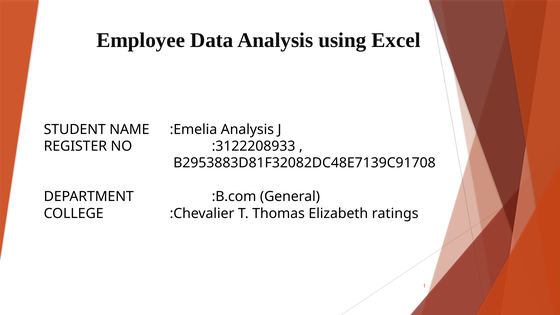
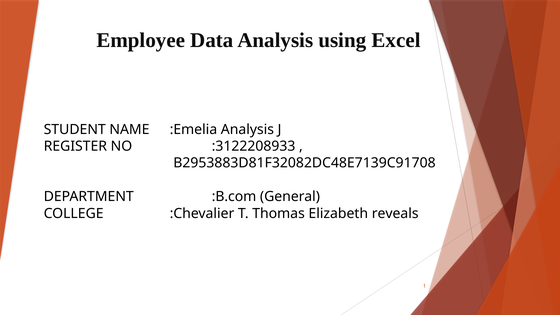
ratings: ratings -> reveals (395, 213)
